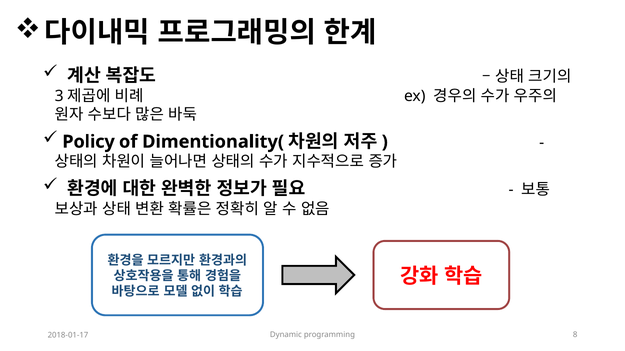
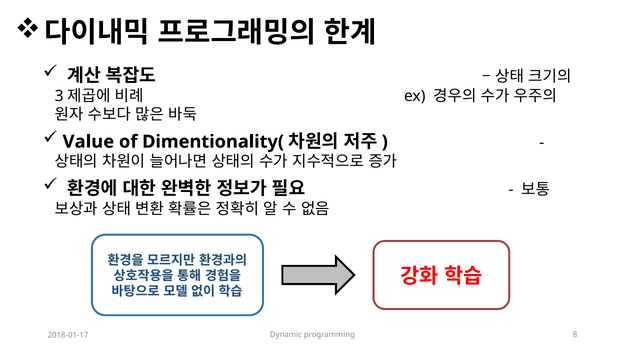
Policy: Policy -> Value (88, 142)
